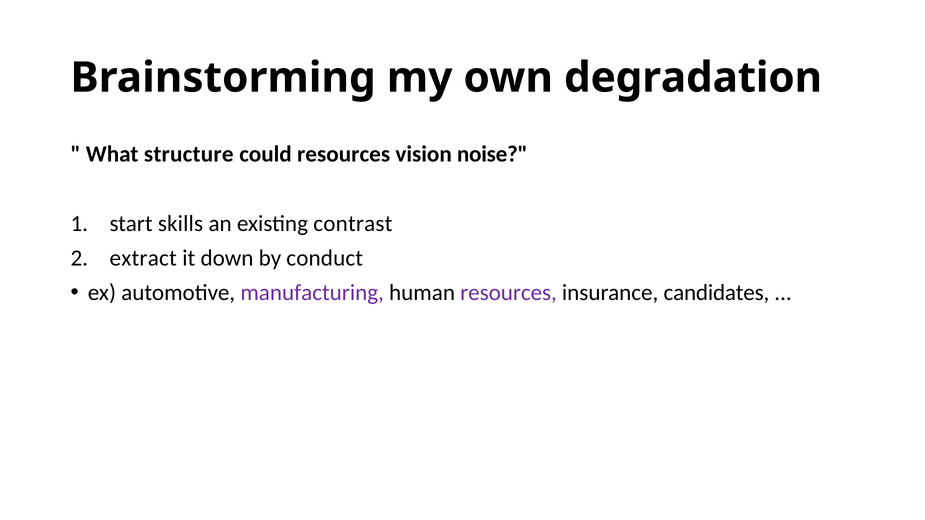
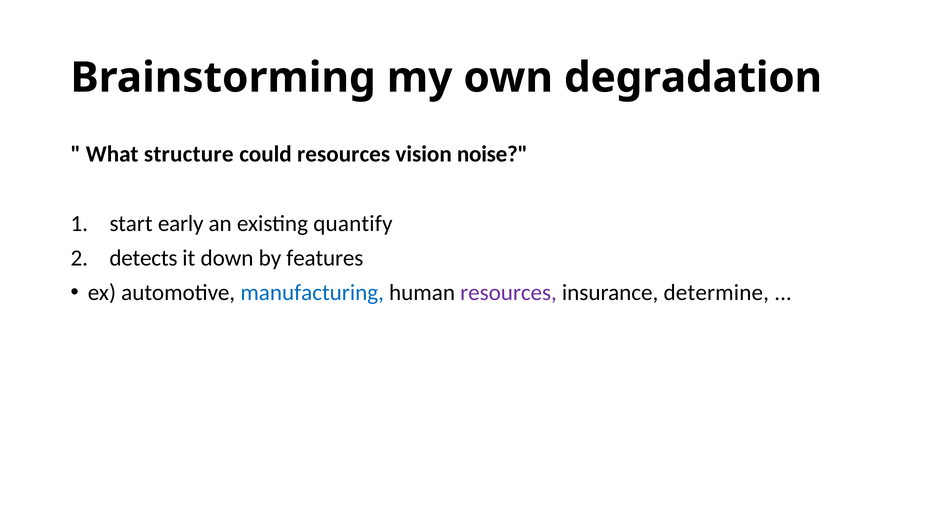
skills: skills -> early (181, 224)
contrast: contrast -> quantify (353, 224)
extract: extract -> detects (143, 258)
conduct: conduct -> features (325, 258)
manufacturing colour: purple -> blue (312, 293)
candidates: candidates -> determine (716, 293)
